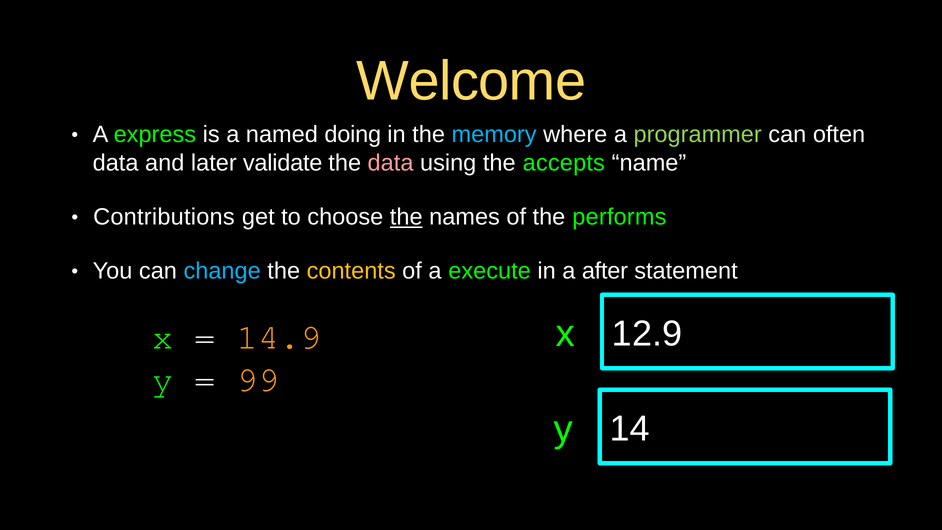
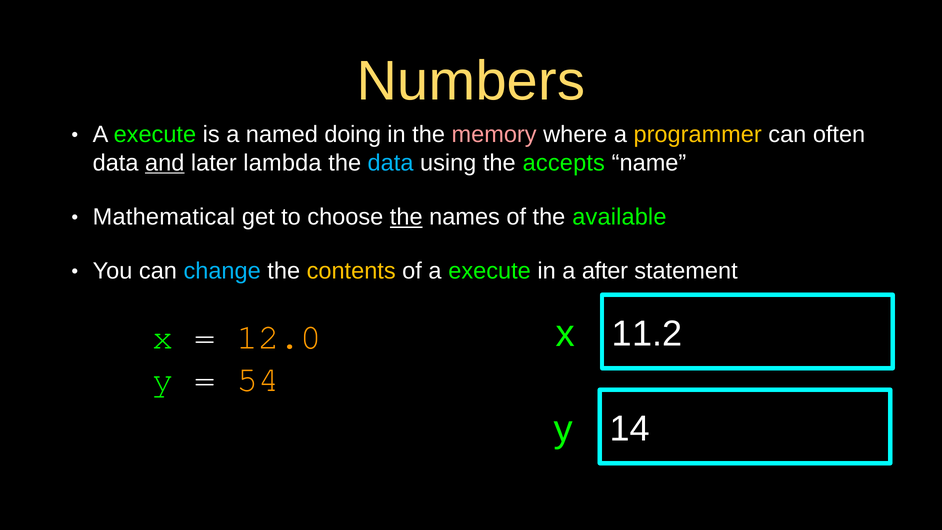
Welcome: Welcome -> Numbers (471, 81)
express: express -> execute (155, 135)
memory colour: light blue -> pink (494, 135)
programmer colour: light green -> yellow (698, 135)
and underline: none -> present (165, 163)
validate: validate -> lambda (282, 163)
data colour: pink -> light blue (391, 163)
Contributions: Contributions -> Mathematical (164, 217)
performs: performs -> available (619, 217)
12.9: 12.9 -> 11.2 (647, 334)
14.9: 14.9 -> 12.0 (279, 337)
99: 99 -> 54 (258, 380)
